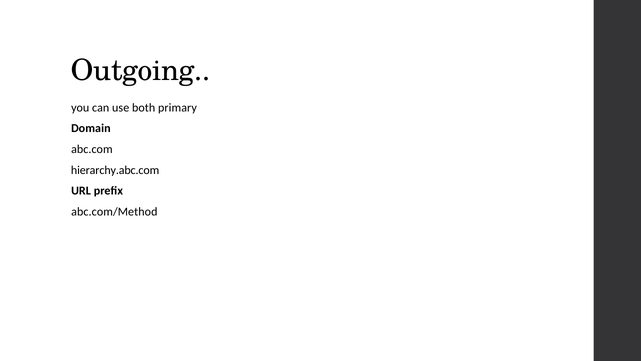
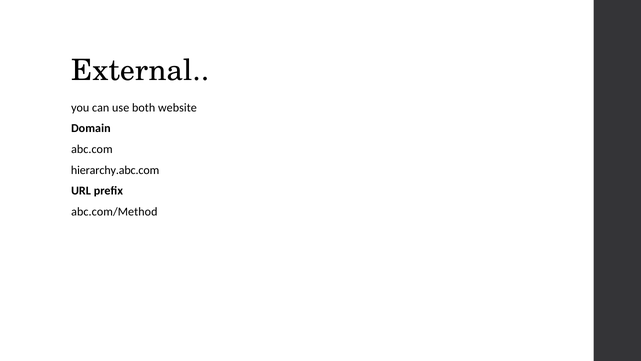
Outgoing: Outgoing -> External (140, 70)
primary: primary -> website (177, 108)
